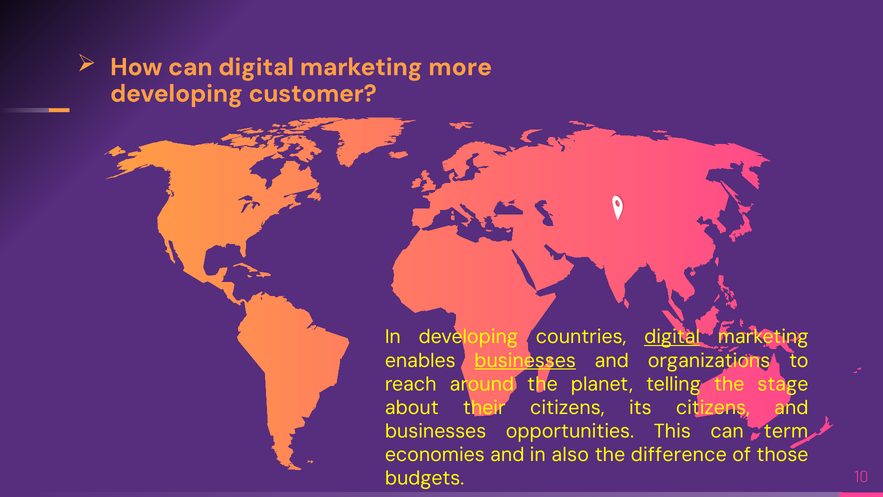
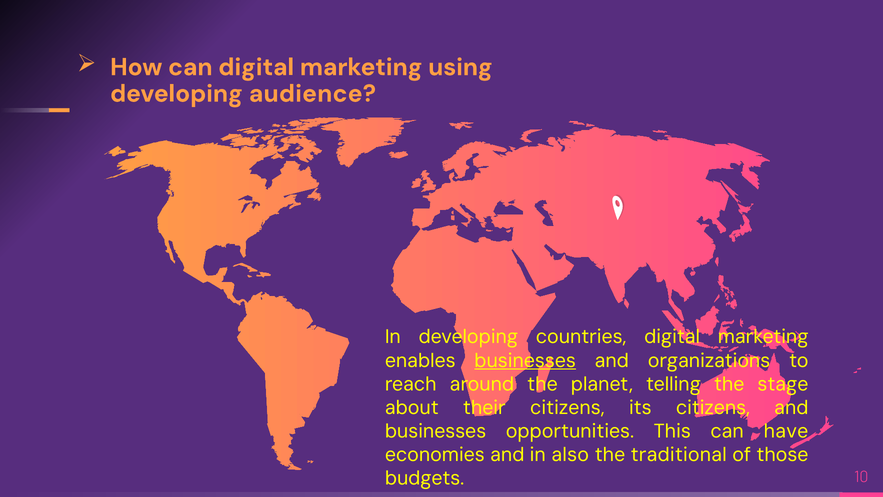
more: more -> using (460, 67)
customer: customer -> audience (312, 93)
digital underline: present -> none (672, 337)
term: term -> have (786, 431)
difference: difference -> traditional (679, 454)
